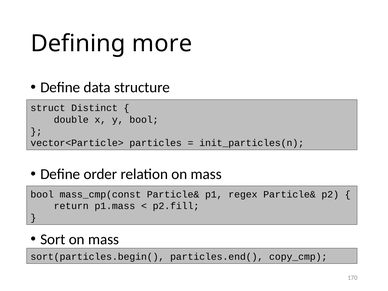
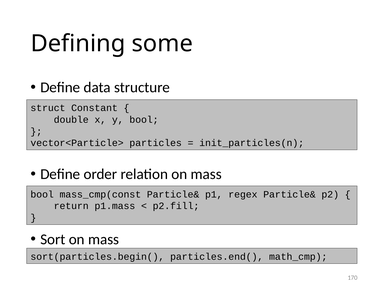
more: more -> some (162, 43)
Distinct: Distinct -> Constant (95, 108)
copy_cmp: copy_cmp -> math_cmp (298, 257)
